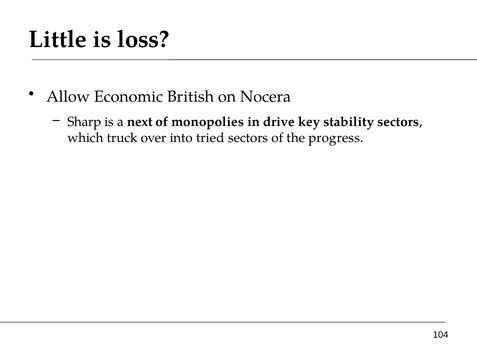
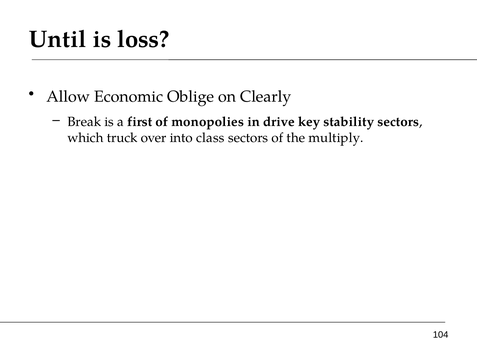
Little: Little -> Until (58, 39)
British: British -> Oblige (191, 97)
Nocera: Nocera -> Clearly (266, 97)
Sharp: Sharp -> Break (84, 122)
next: next -> first (140, 122)
tried: tried -> class (210, 138)
progress: progress -> multiply (336, 138)
